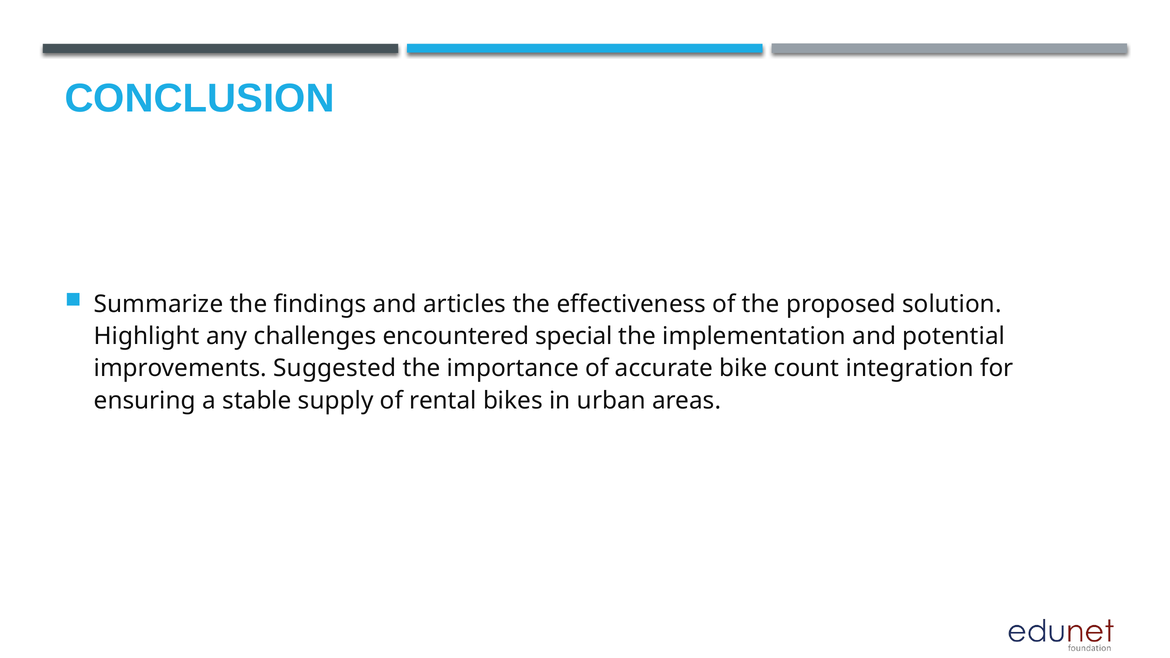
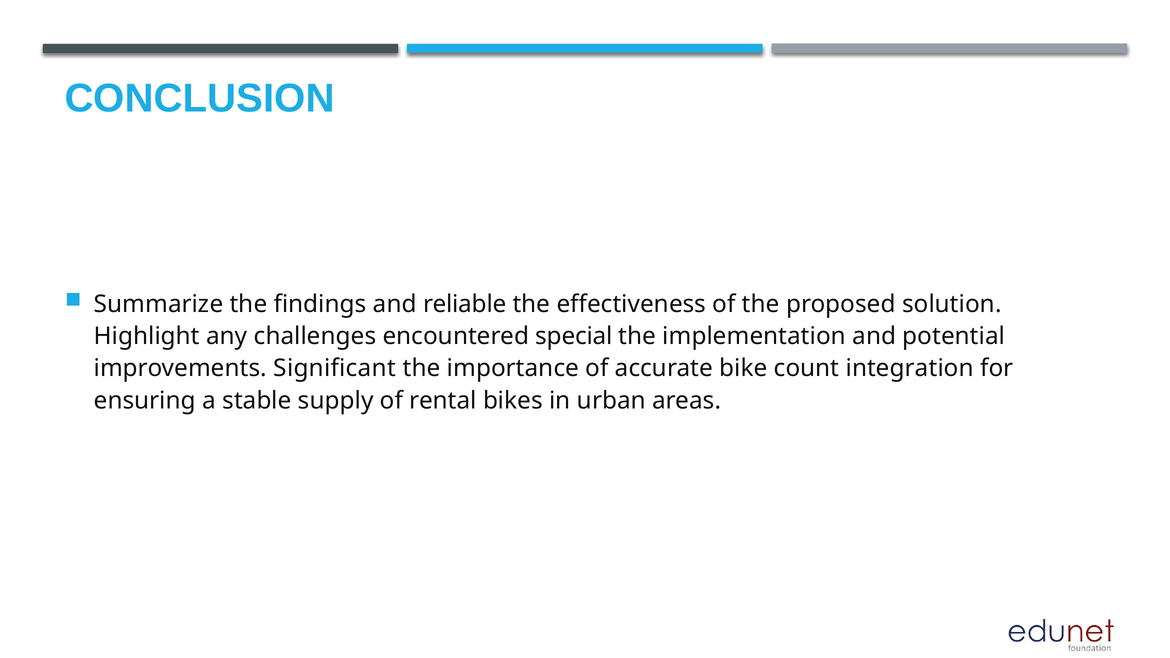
articles: articles -> reliable (465, 304)
Suggested: Suggested -> Significant (335, 368)
